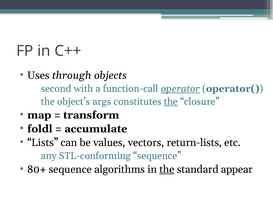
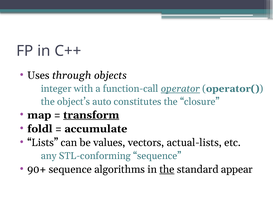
second: second -> integer (56, 89)
args: args -> auto (102, 102)
the underline: present -> none (171, 102)
transform underline: none -> present (91, 115)
return-lists: return-lists -> actual-lists (194, 143)
80+: 80+ -> 90+ (37, 170)
